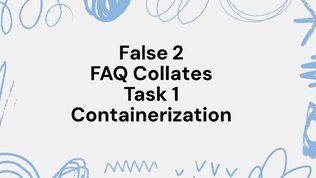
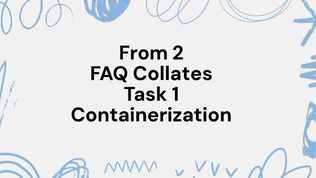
False: False -> From (143, 53)
